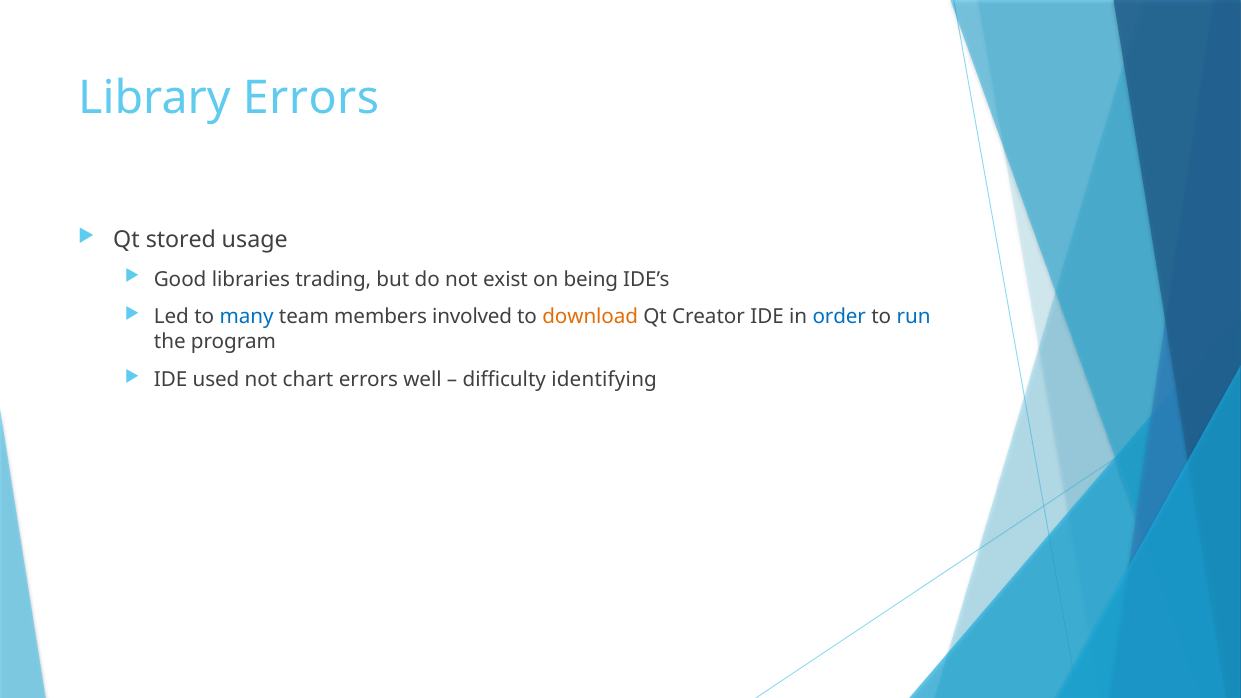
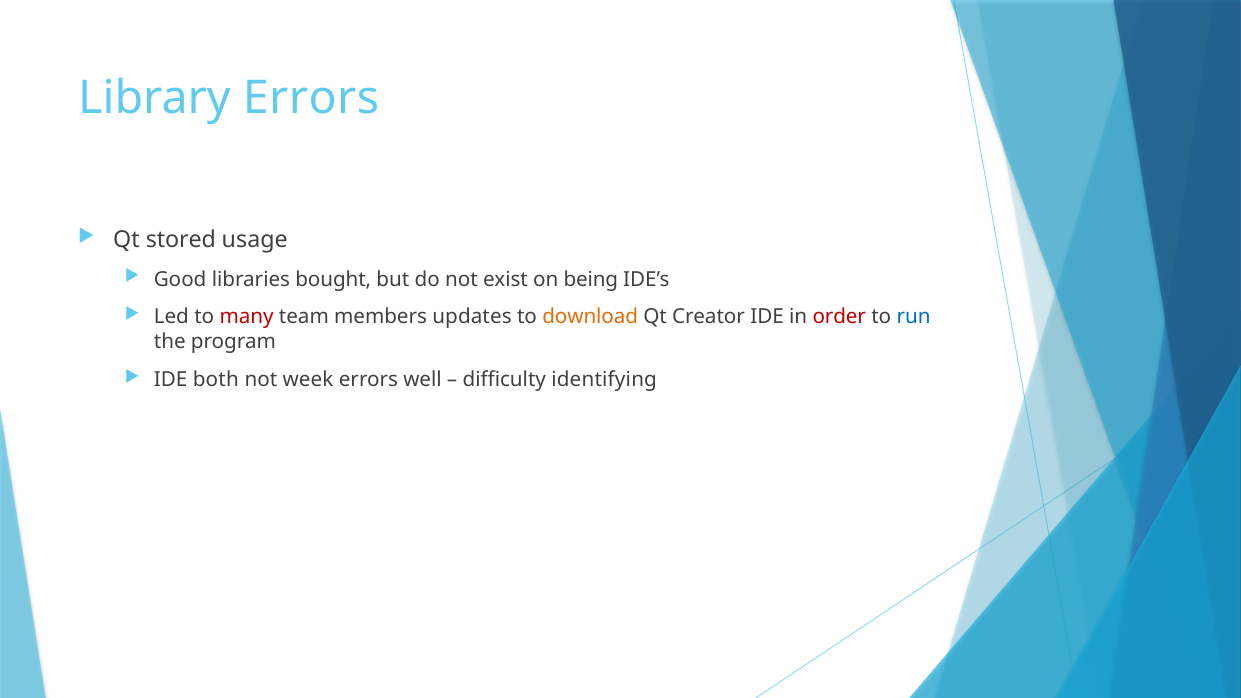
trading: trading -> bought (333, 279)
many colour: blue -> red (247, 317)
involved: involved -> updates (472, 317)
order colour: blue -> red (839, 317)
used: used -> both (216, 380)
chart: chart -> week (308, 380)
